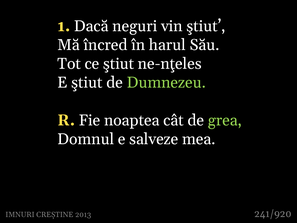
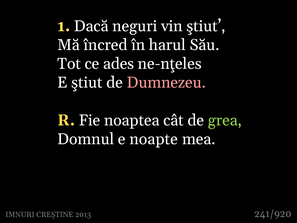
ce ştiut: ştiut -> ades (119, 64)
Dumnezeu colour: light green -> pink (166, 82)
salveze: salveze -> noapte (154, 139)
